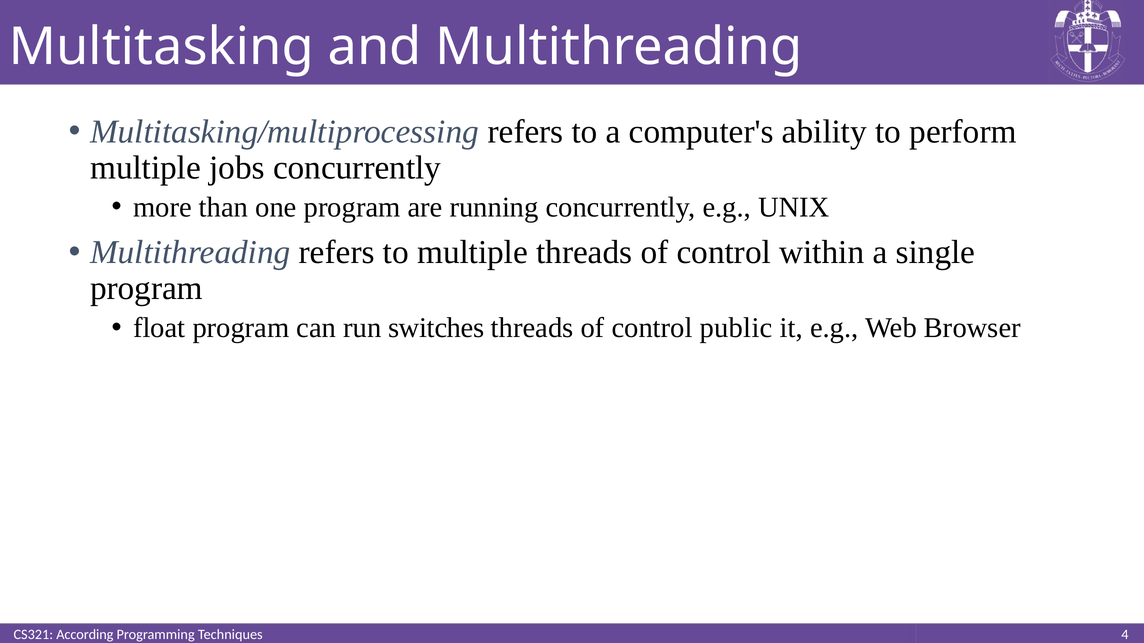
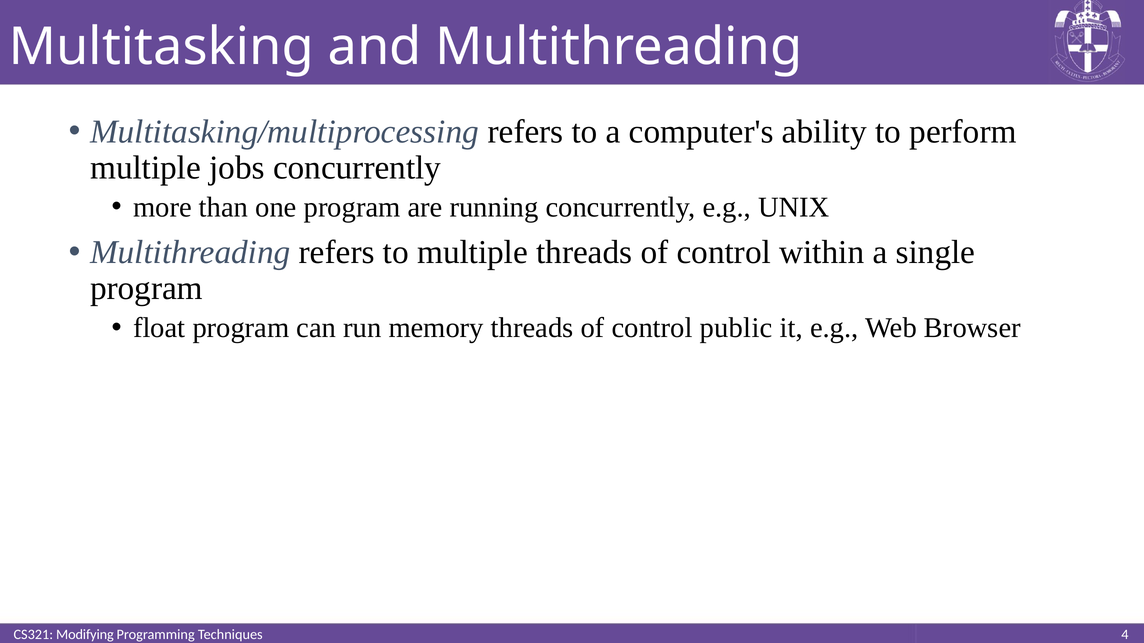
switches: switches -> memory (436, 328)
According: According -> Modifying (85, 635)
